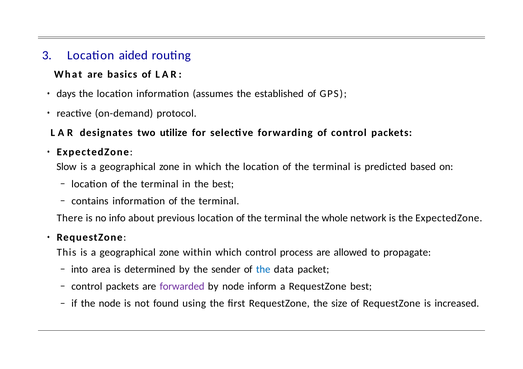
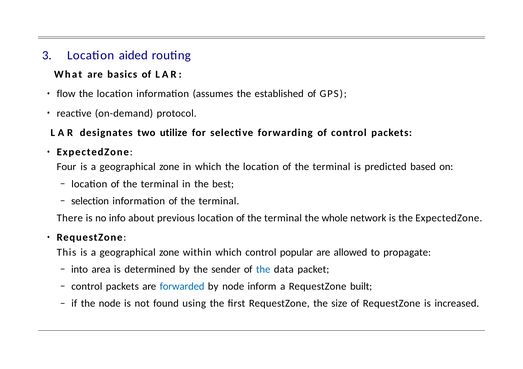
days: days -> flow (66, 94)
Slow: Slow -> Four (66, 167)
contains: contains -> selection (90, 201)
process: process -> popular (296, 253)
forwarded colour: purple -> blue (182, 287)
RequestZone best: best -> built (361, 287)
